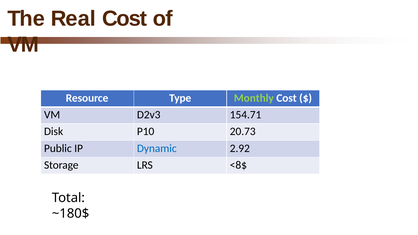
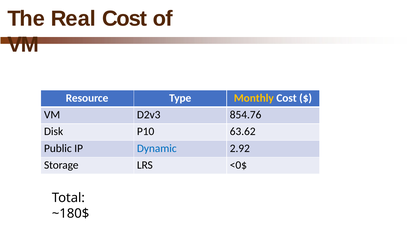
Monthly colour: light green -> yellow (254, 98)
154.71: 154.71 -> 854.76 (246, 115)
20.73: 20.73 -> 63.62 (243, 132)
<8$: <8$ -> <0$ (238, 165)
